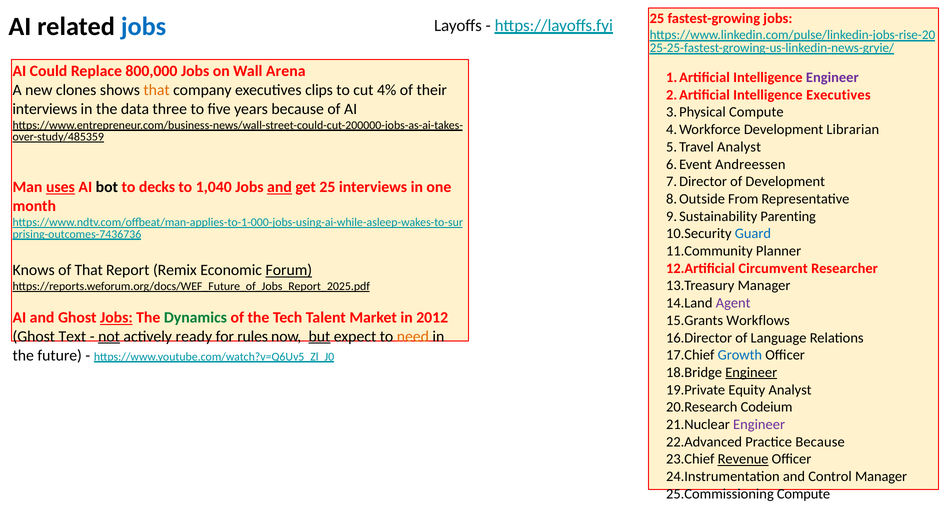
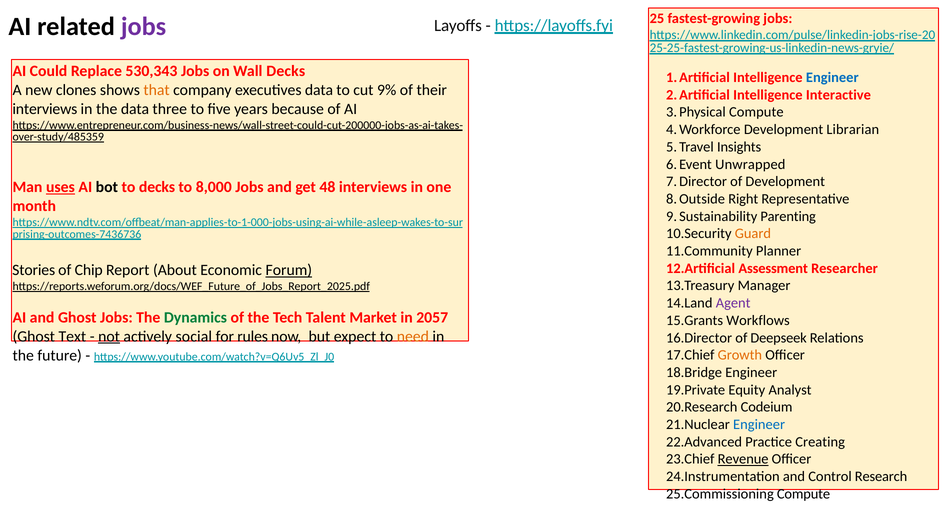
jobs colour: blue -> purple (144, 26)
800,000: 800,000 -> 530,343 (151, 71)
Wall Arena: Arena -> Decks (286, 71)
Engineer colour: purple -> blue (832, 78)
executives clips: clips -> data (319, 90)
4%: 4% -> 9% (387, 90)
Intelligence Executives: Executives -> Interactive (838, 95)
Analyst: Analyst -> Insights (739, 147)
Andreessen: Andreessen -> Unwrapped (750, 164)
1,040: 1,040 -> 8,000 (214, 187)
and underline: present -> none (279, 187)
get 25: 25 -> 48 (327, 187)
From: From -> Right (743, 199)
Guard colour: blue -> orange (753, 234)
Circumvent: Circumvent -> Assessment (773, 268)
Knows: Knows -> Stories (34, 270)
of That: That -> Chip (89, 270)
Remix: Remix -> About (175, 270)
Jobs underline: present -> none (116, 318)
2012: 2012 -> 2057 (432, 318)
ready: ready -> social (194, 337)
but underline: present -> none (319, 337)
Language: Language -> Deepseek (779, 338)
Growth colour: blue -> orange (740, 355)
Engineer underline: present -> none (751, 373)
Engineer colour: purple -> blue (759, 425)
Practice Because: Because -> Creating (820, 442)
Control Manager: Manager -> Research (881, 477)
